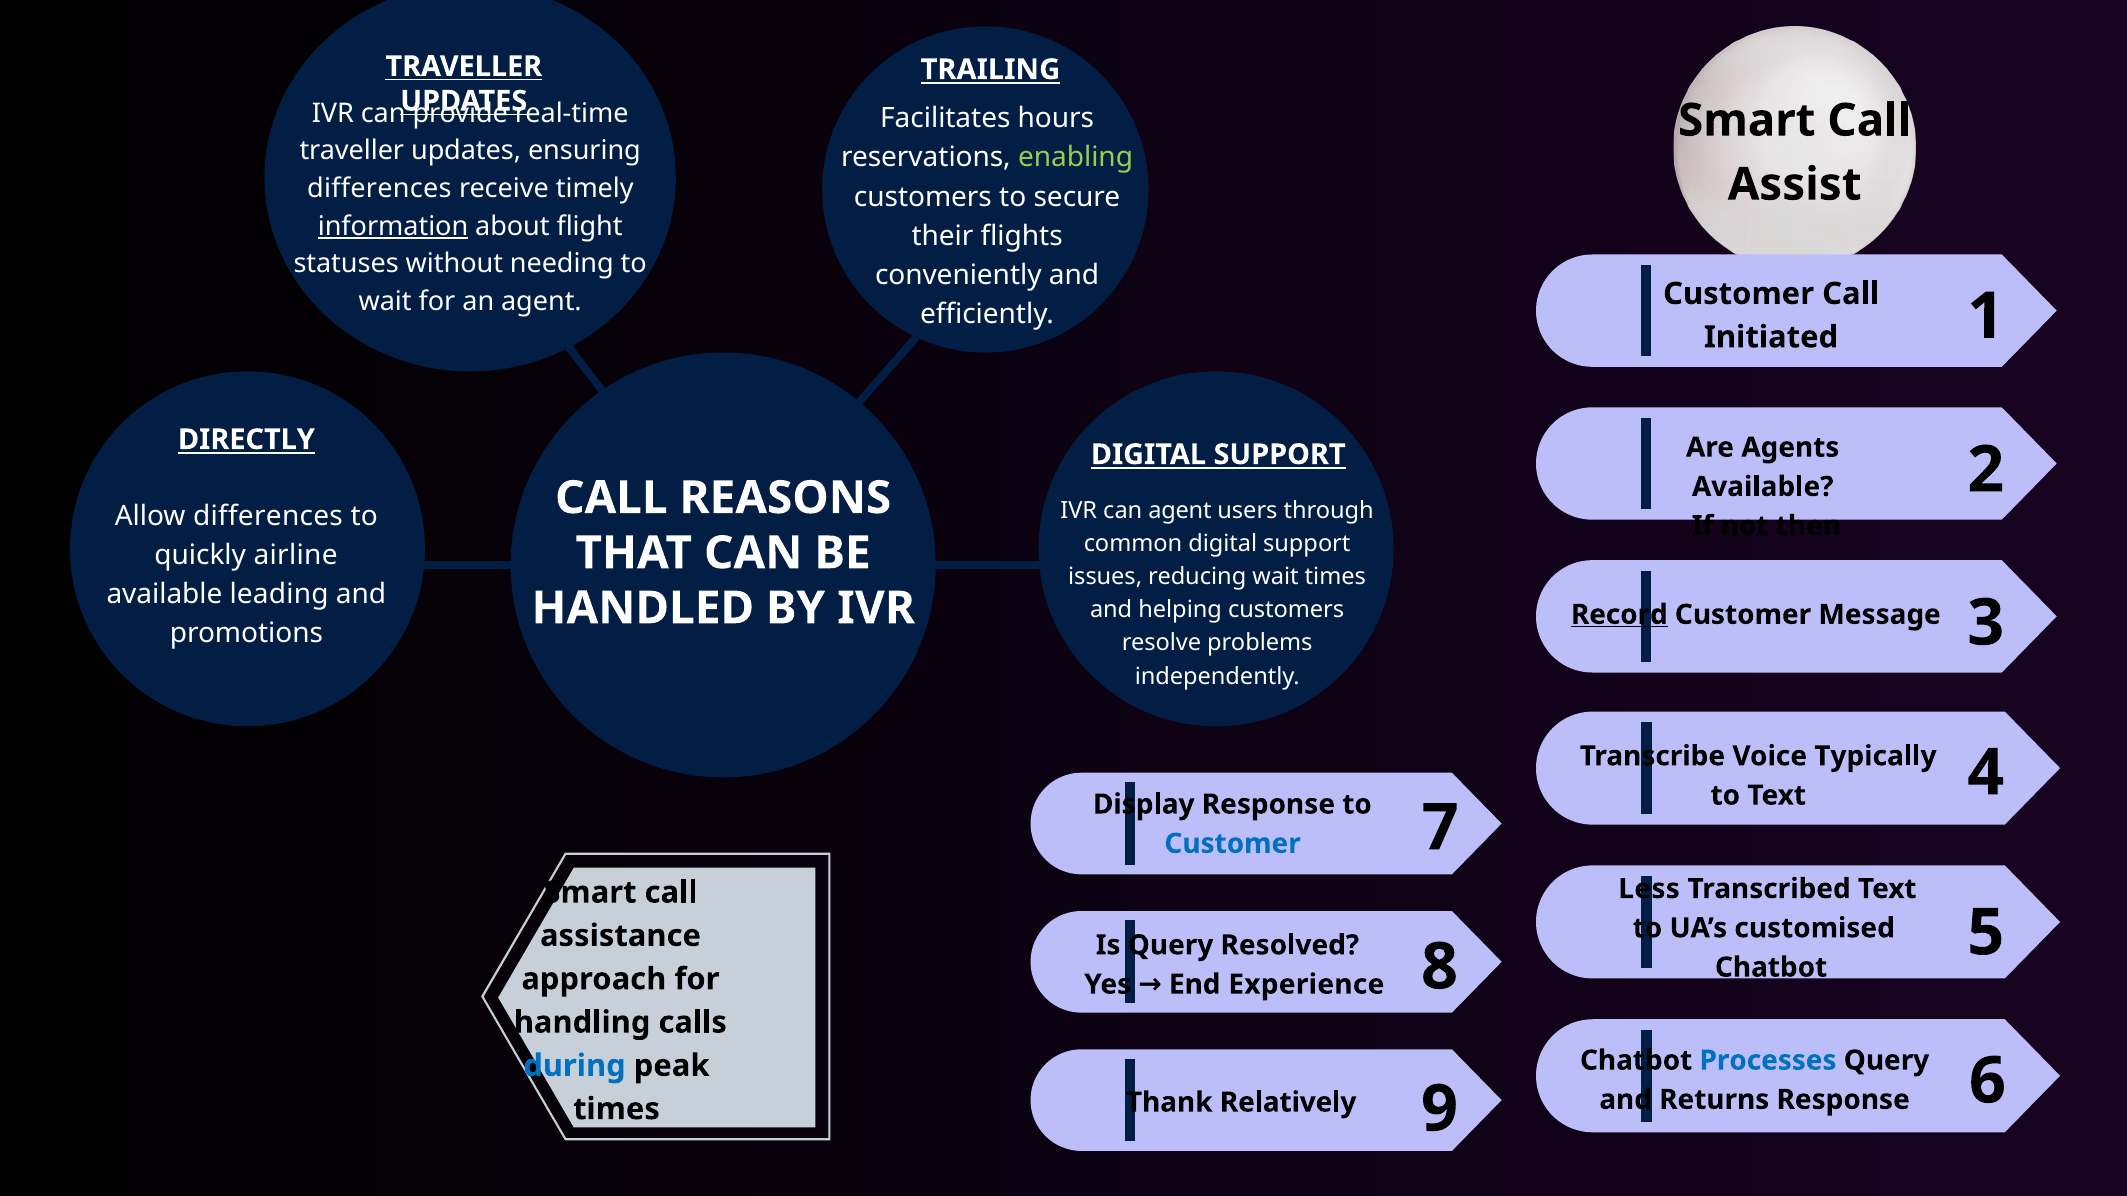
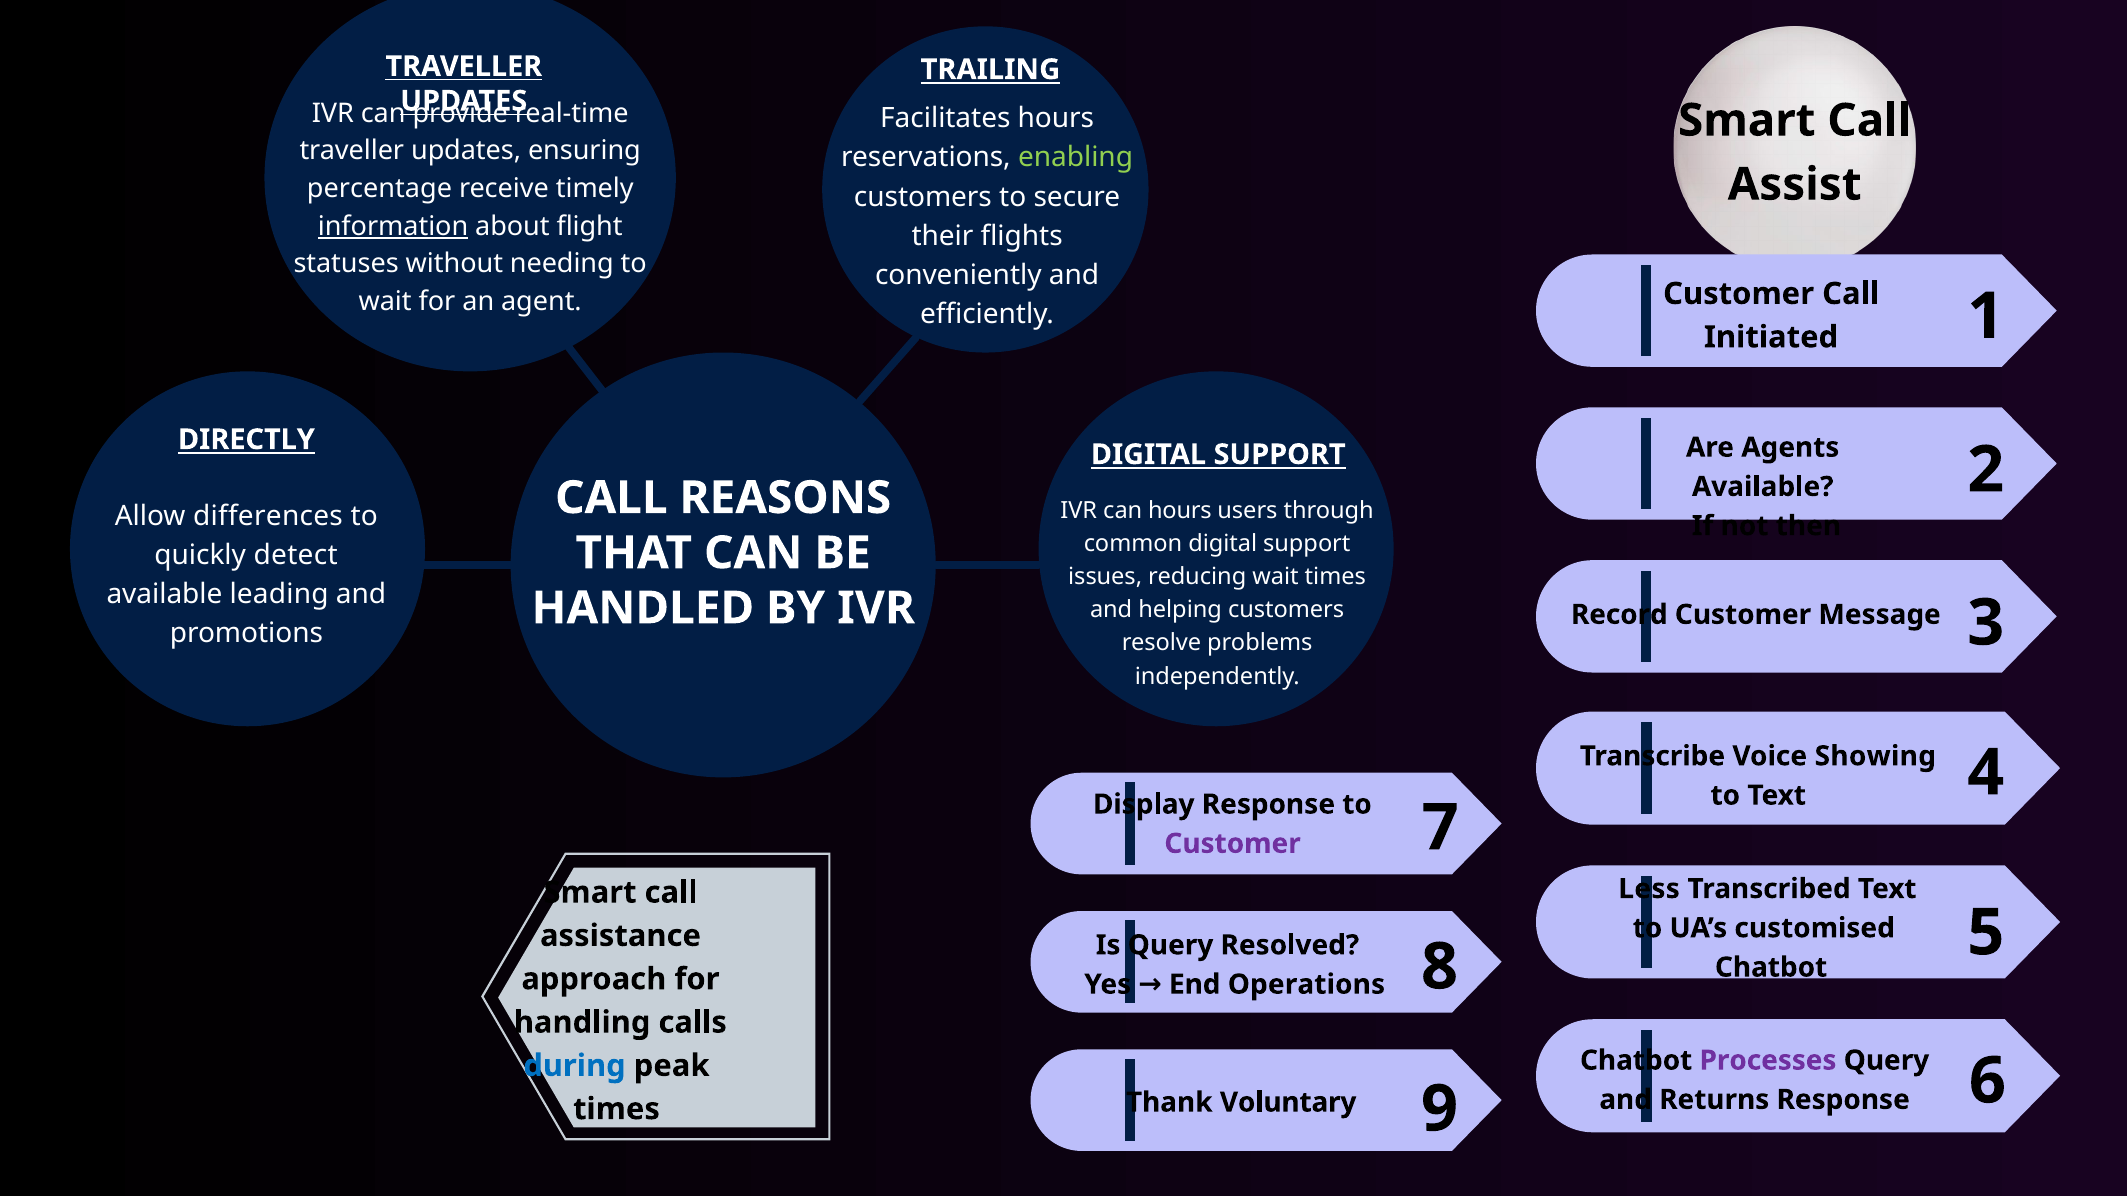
differences: differences -> percentage (379, 189)
can agent: agent -> hours (1180, 511)
airline: airline -> detect (296, 555)
Record underline: present -> none (1619, 615)
Typically: Typically -> Showing (1875, 756)
Customer colour: blue -> purple (1233, 844)
Experience: Experience -> Operations (1306, 985)
Processes colour: blue -> purple (1768, 1061)
Relatively: Relatively -> Voluntary (1288, 1103)
